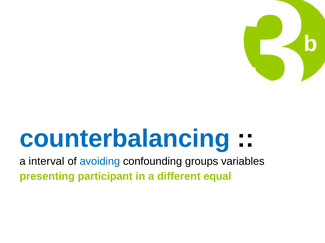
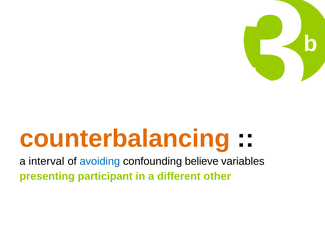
counterbalancing colour: blue -> orange (125, 139)
groups: groups -> believe (202, 162)
equal: equal -> other (217, 177)
